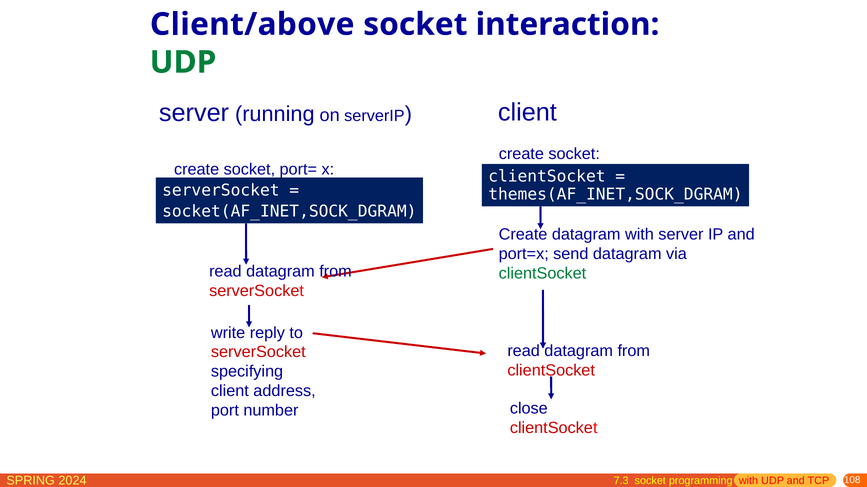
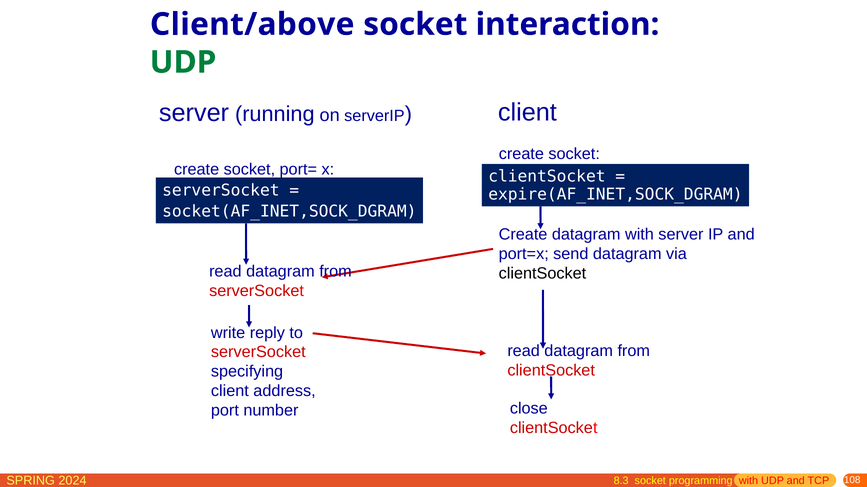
themes(AF_INET,SOCK_DGRAM: themes(AF_INET,SOCK_DGRAM -> expire(AF_INET,SOCK_DGRAM (615, 195)
clientSocket colour: green -> black (542, 274)
7.3: 7.3 -> 8.3 (621, 482)
